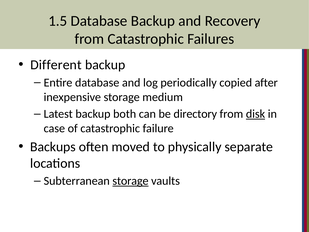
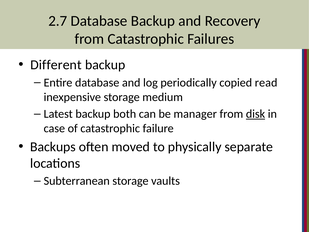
1.5: 1.5 -> 2.7 (58, 21)
after: after -> read (266, 83)
directory: directory -> manager (195, 114)
storage underline: present -> none (130, 181)
